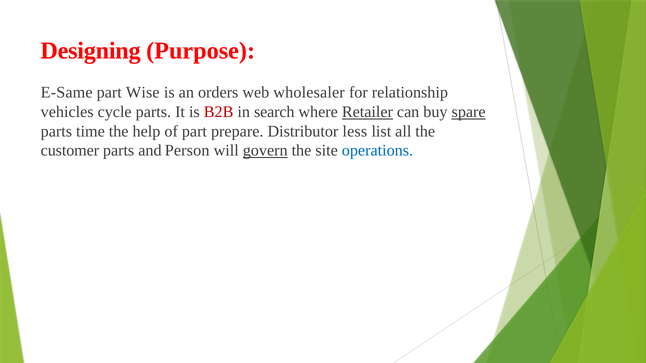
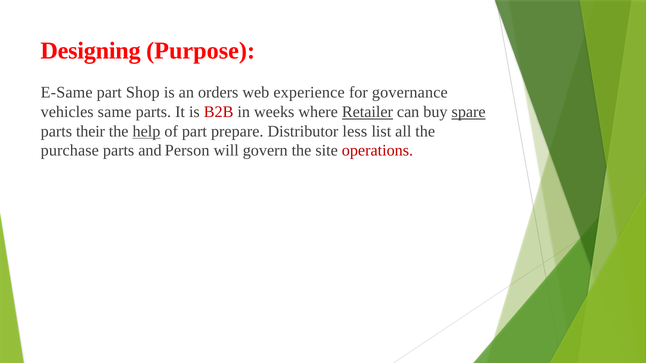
Wise: Wise -> Shop (143, 93)
wholesaler: wholesaler -> experience (309, 93)
relationship: relationship -> governance (410, 93)
cycle: cycle -> same (115, 112)
search: search -> weeks (274, 112)
time: time -> their (91, 131)
help underline: none -> present (146, 131)
customer: customer -> purchase (70, 151)
govern underline: present -> none (265, 151)
operations colour: blue -> red (377, 151)
